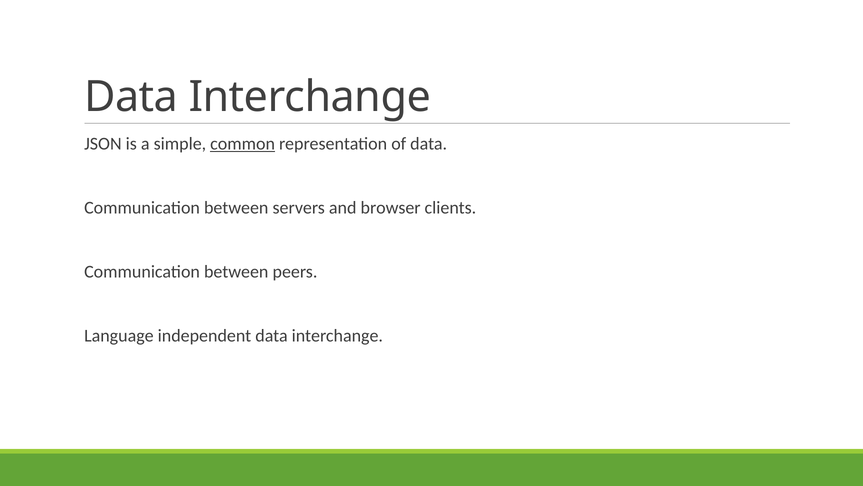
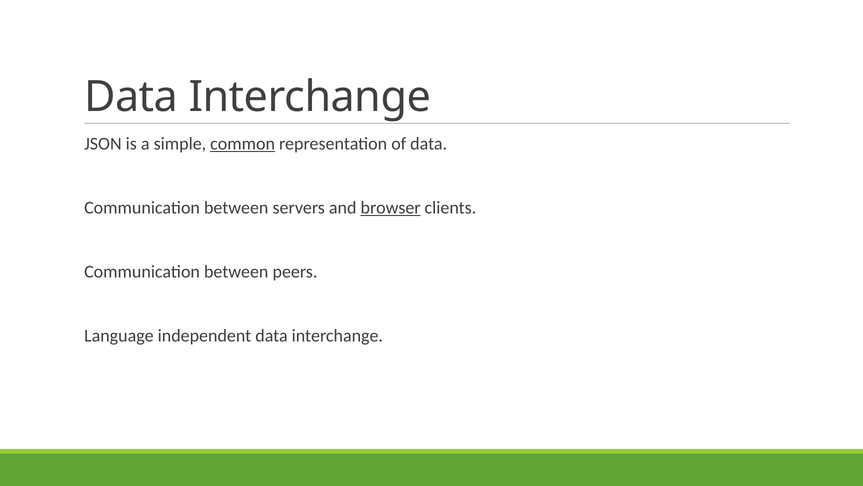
browser underline: none -> present (391, 208)
